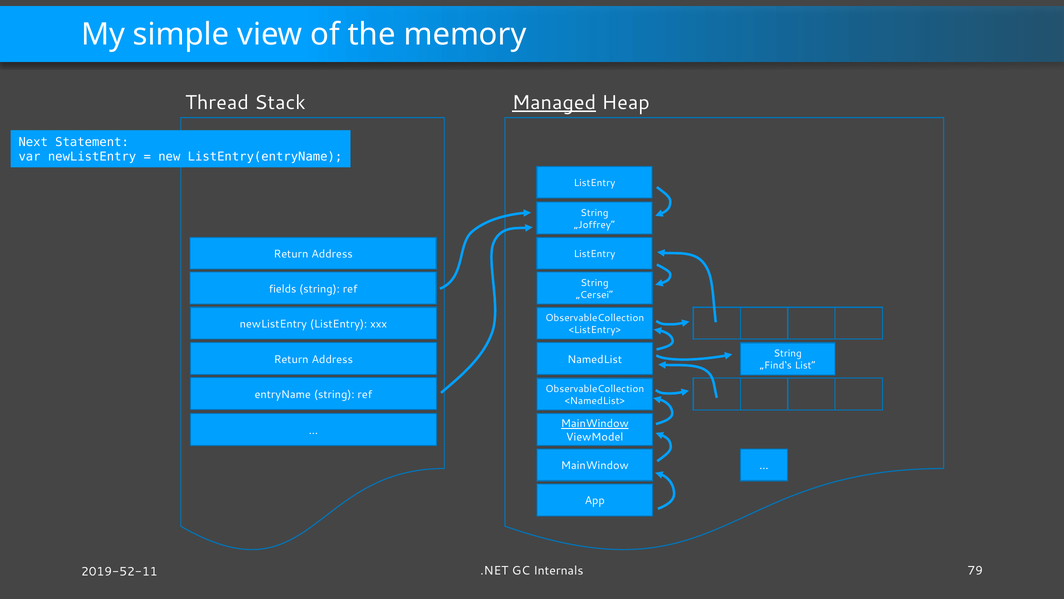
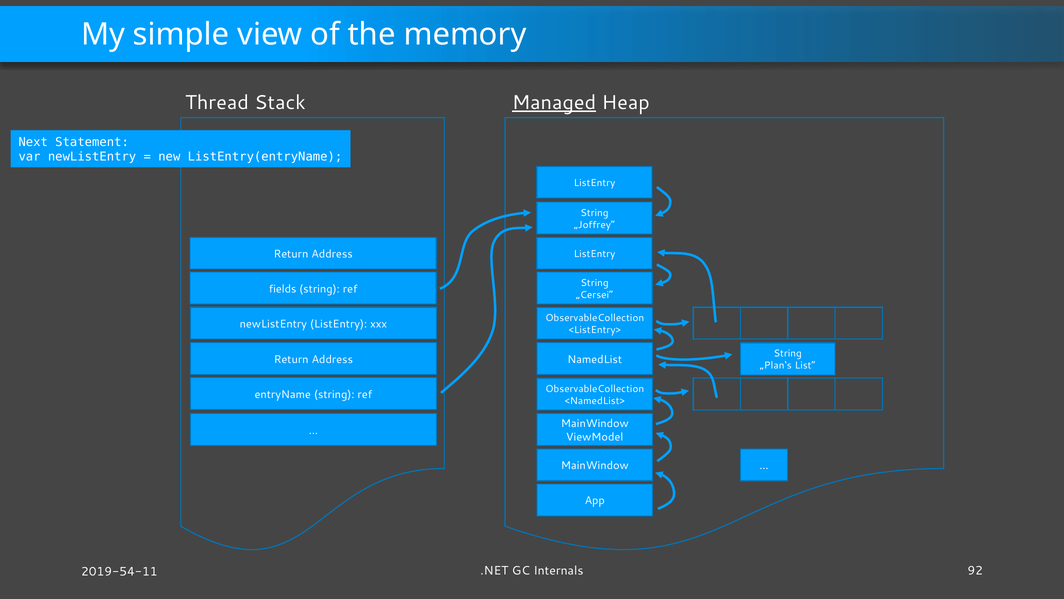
„Find‘s: „Find‘s -> „Plan‘s (776, 365)
MainWindow underline: present -> none (595, 423)
79: 79 -> 92 (975, 570)
2019-52-11: 2019-52-11 -> 2019-54-11 (119, 571)
